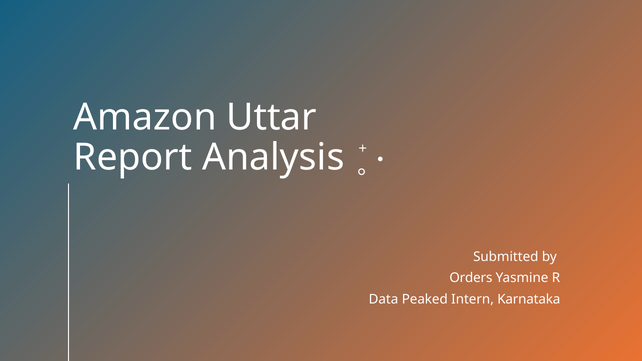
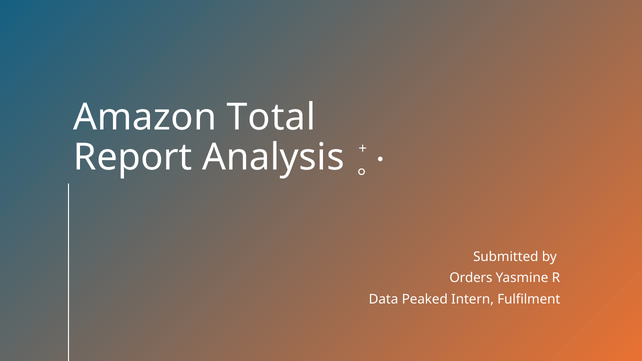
Uttar: Uttar -> Total (271, 117)
Karnataka: Karnataka -> Fulfilment (529, 299)
